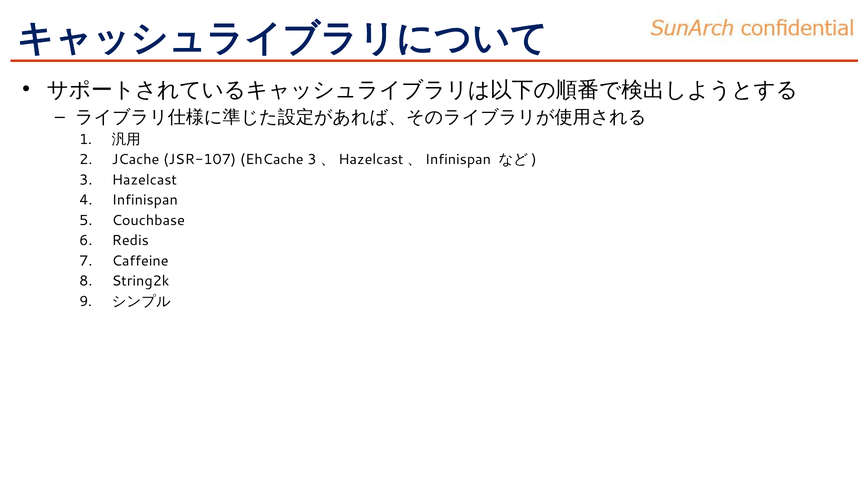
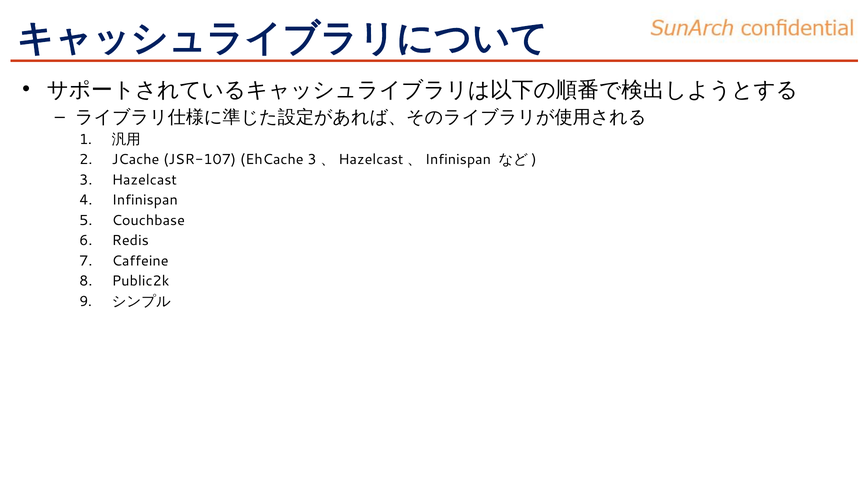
String2k: String2k -> Public2k (141, 281)
